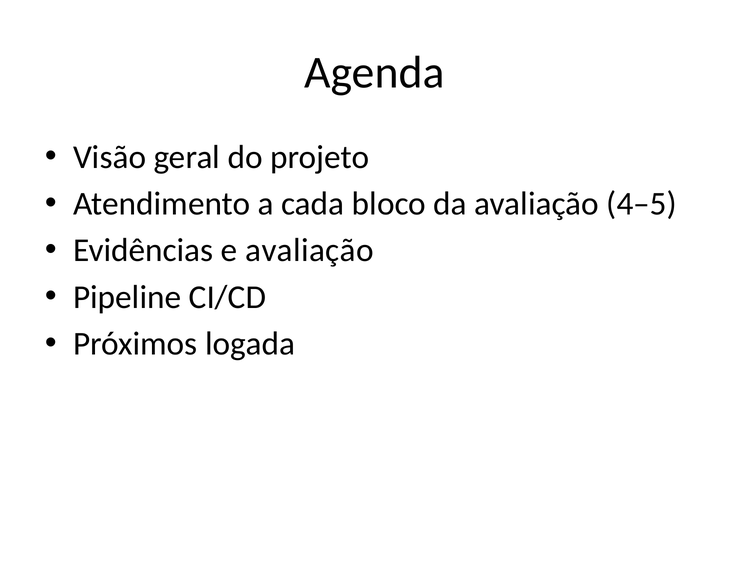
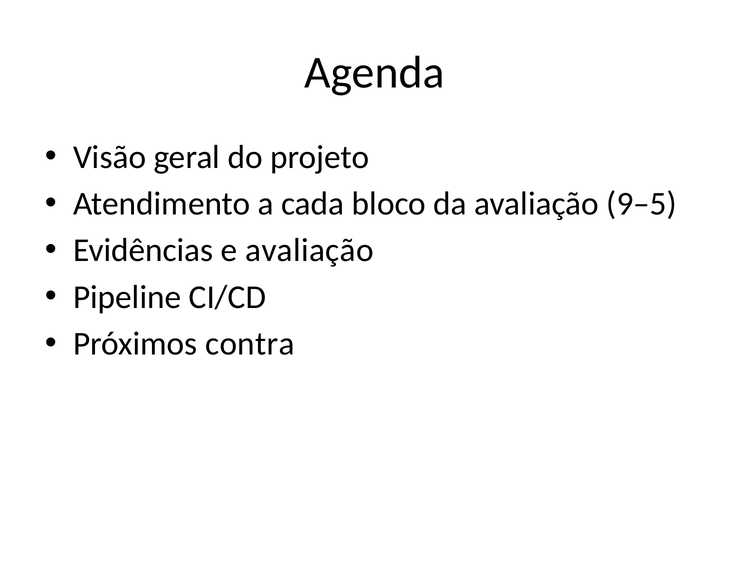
4–5: 4–5 -> 9–5 (642, 204)
logada: logada -> contra (250, 344)
